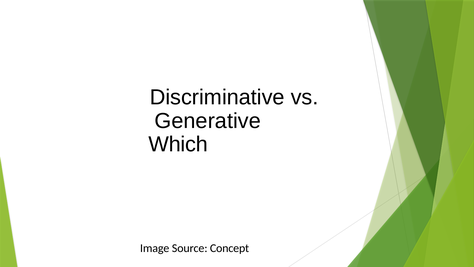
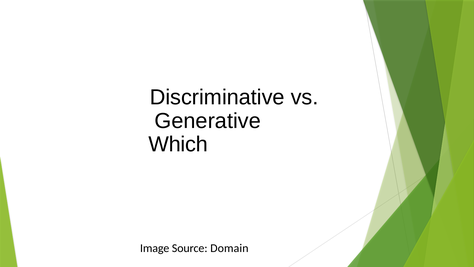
Concept: Concept -> Domain (229, 248)
